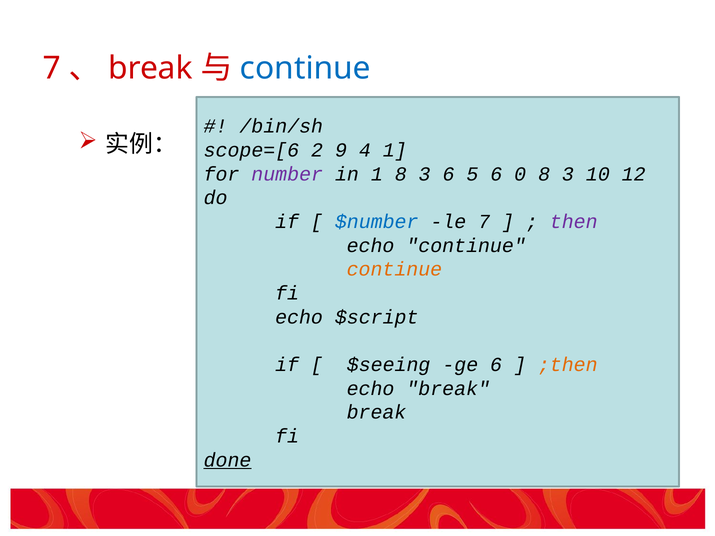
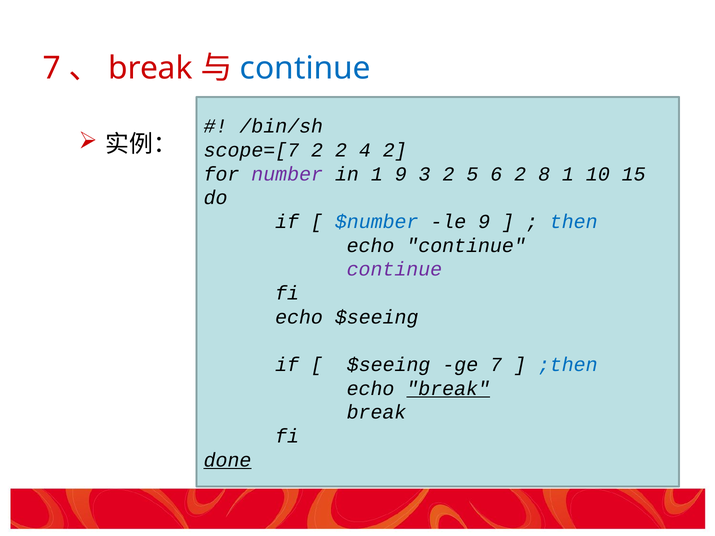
scope=[6: scope=[6 -> scope=[7 (251, 150)
2 9: 9 -> 2 (341, 150)
4 1: 1 -> 2 (395, 150)
1 8: 8 -> 9 (401, 174)
3 6: 6 -> 2 (449, 174)
6 0: 0 -> 2 (520, 174)
3: 3 -> 1 (568, 174)
12: 12 -> 15 (634, 174)
le 7: 7 -> 9 (484, 222)
then colour: purple -> blue (574, 222)
continue colour: orange -> purple (394, 269)
echo $script: $script -> $seeing (377, 317)
ge 6: 6 -> 7 (496, 365)
;then colour: orange -> blue (568, 365)
break underline: none -> present (448, 389)
